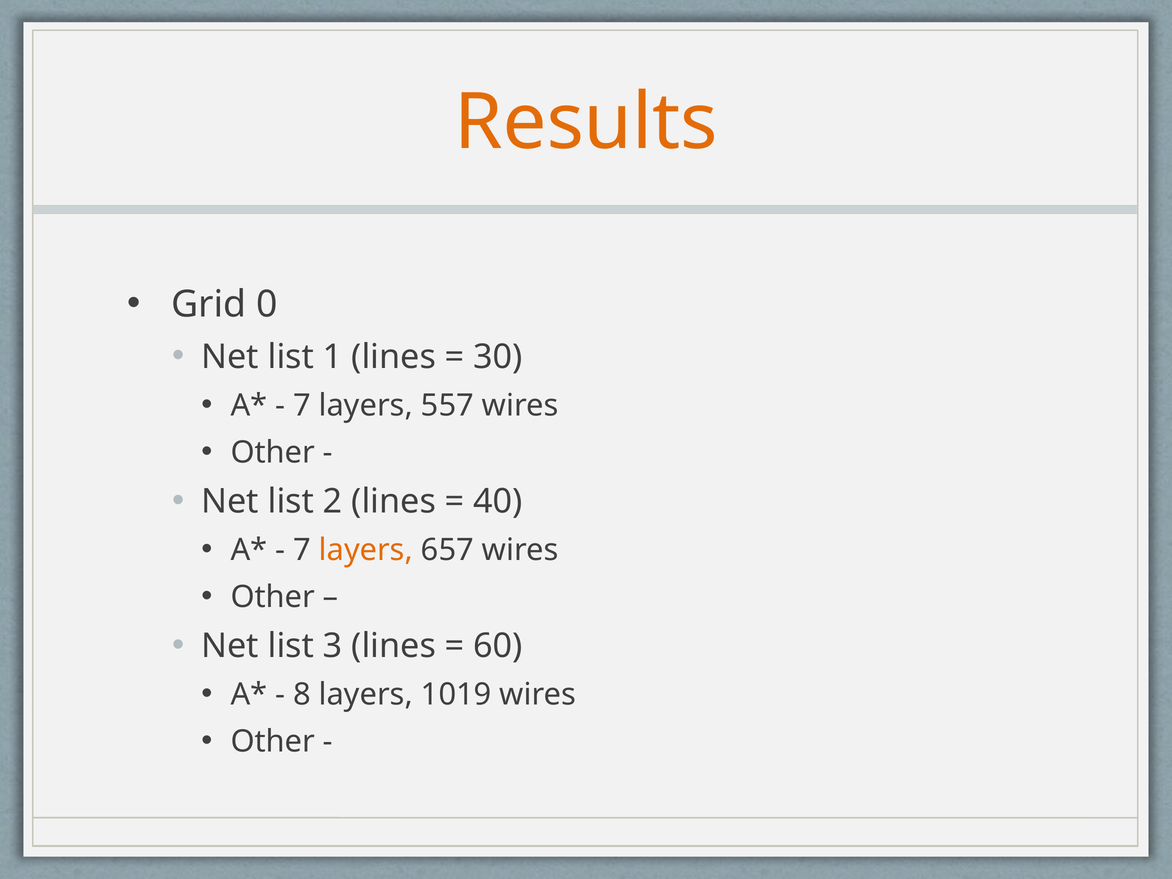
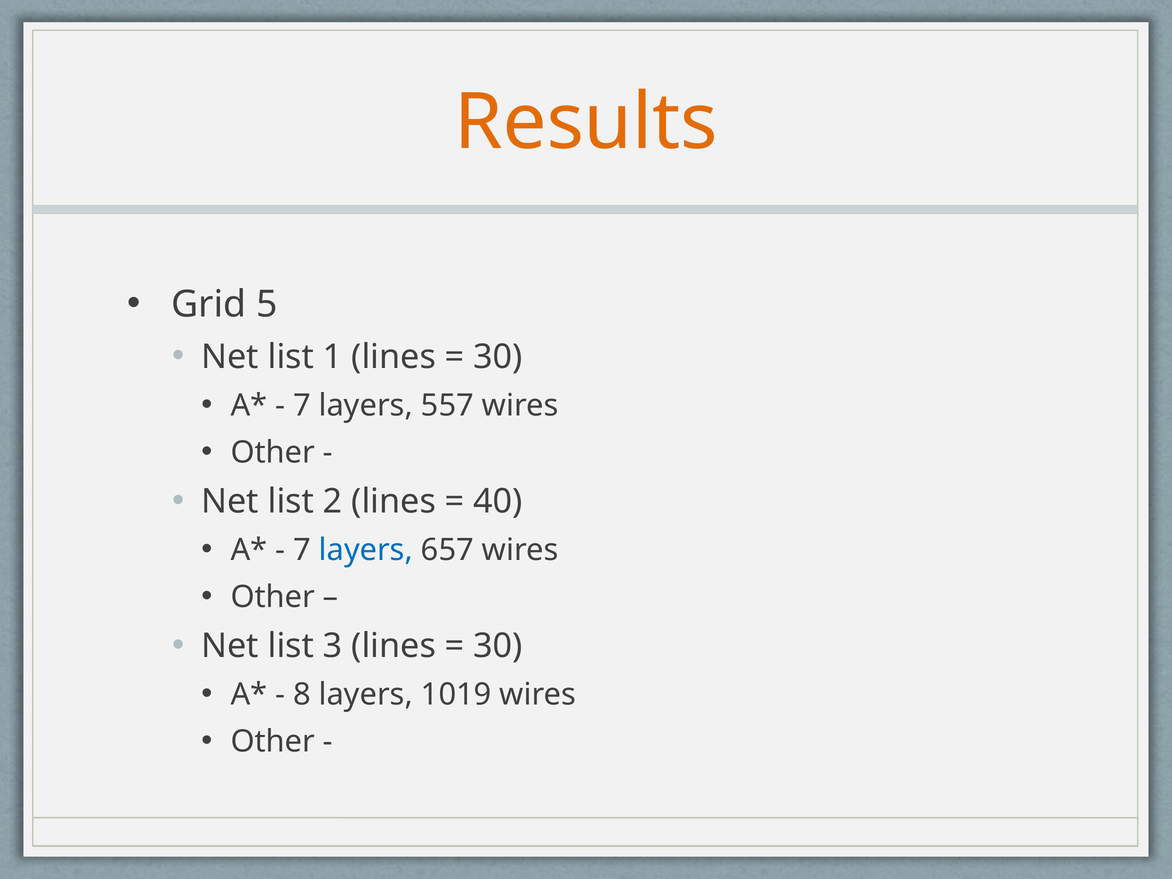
0: 0 -> 5 (267, 304)
layers colour: orange -> blue (366, 550)
60: 60 -> 30 (498, 646)
